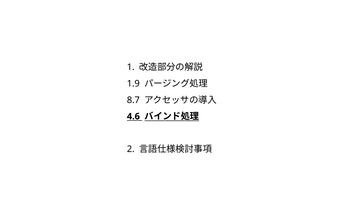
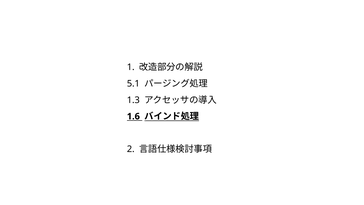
1.9: 1.9 -> 5.1 (133, 83)
8.7: 8.7 -> 1.3 (133, 100)
4.6: 4.6 -> 1.6 (133, 116)
